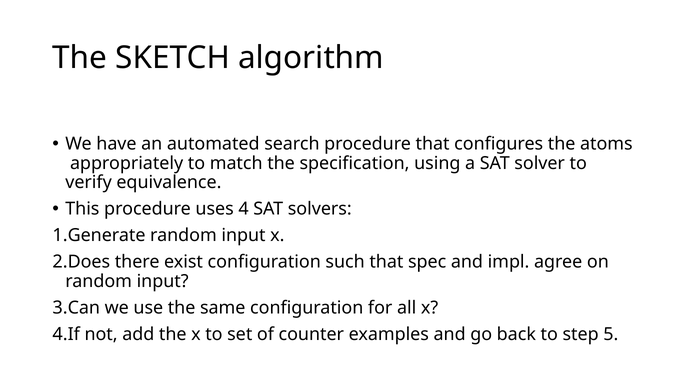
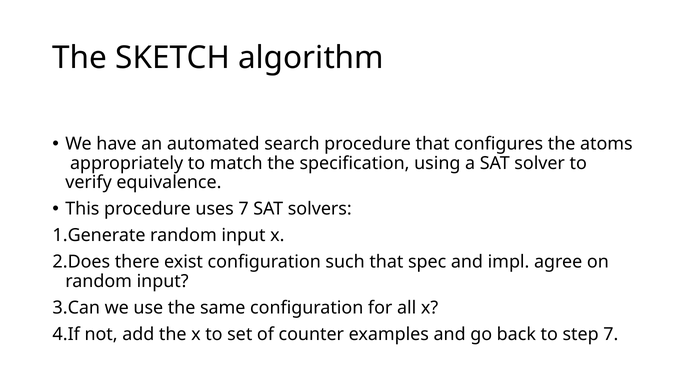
uses 4: 4 -> 7 (244, 209)
step 5: 5 -> 7 (611, 334)
